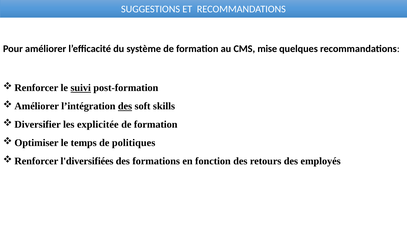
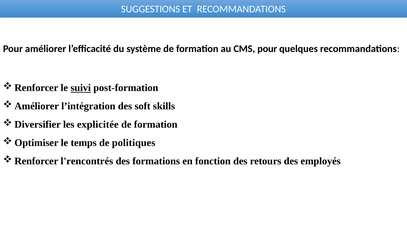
CMS mise: mise -> pour (267, 49)
des underline: present -> none (125, 106)
l'diversifiées: l'diversifiées -> l'rencontrés (87, 161)
